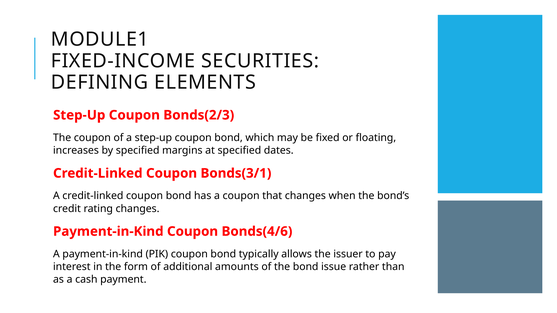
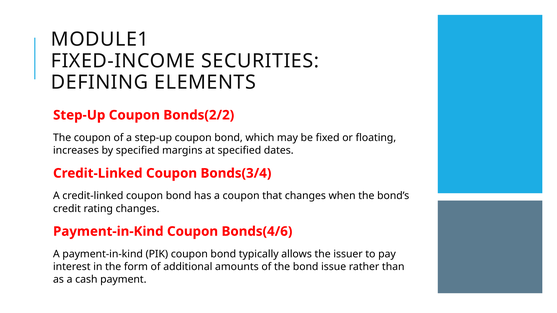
Bonds(2/3: Bonds(2/3 -> Bonds(2/2 (199, 115)
Bonds(3/1: Bonds(3/1 -> Bonds(3/4 (236, 173)
